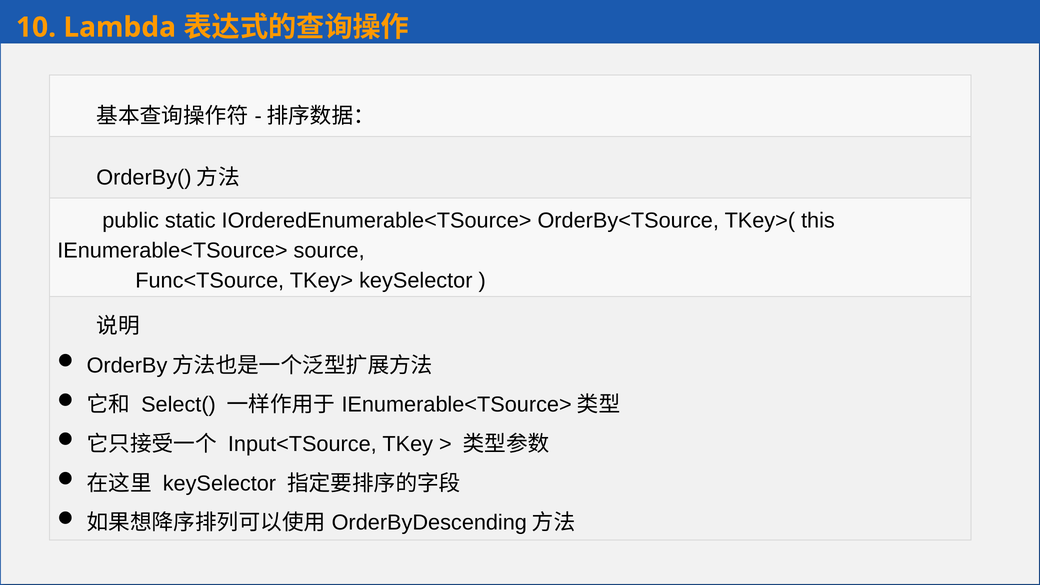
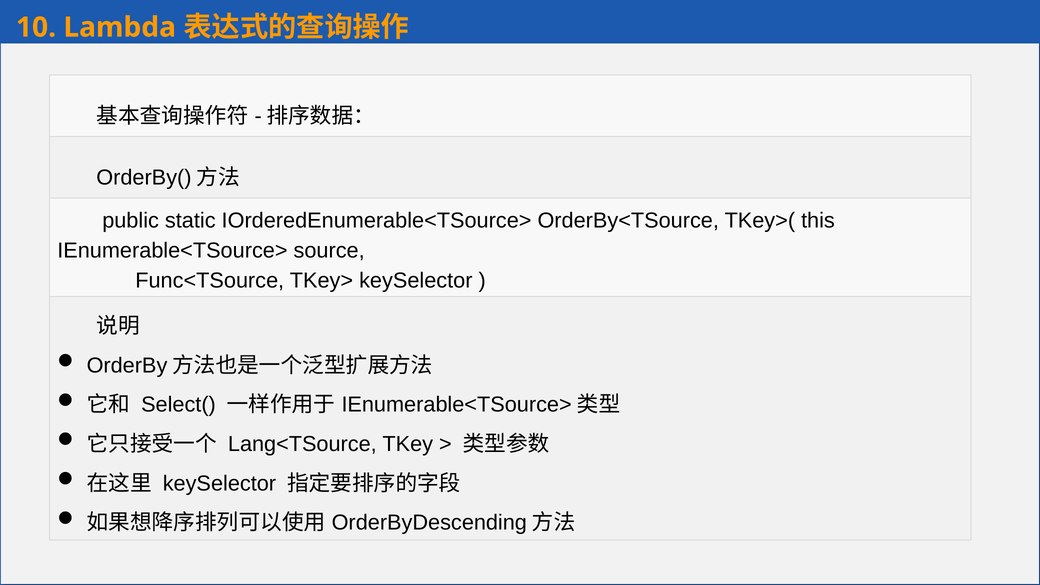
Input<TSource: Input<TSource -> Lang<TSource (302, 444)
